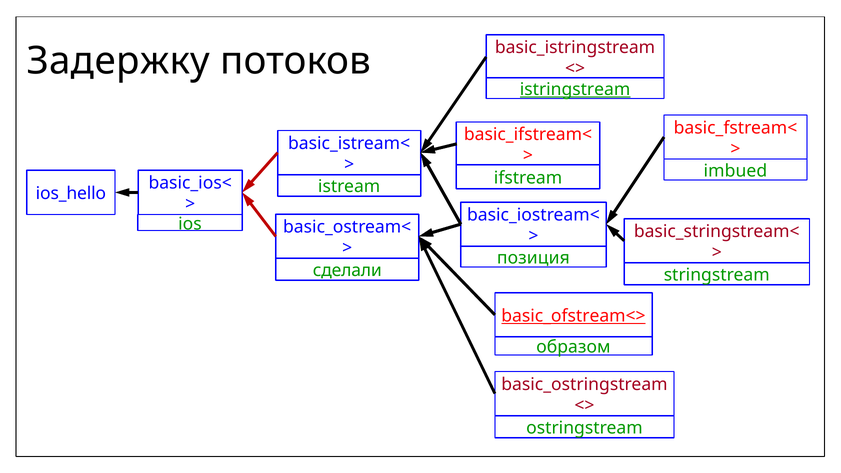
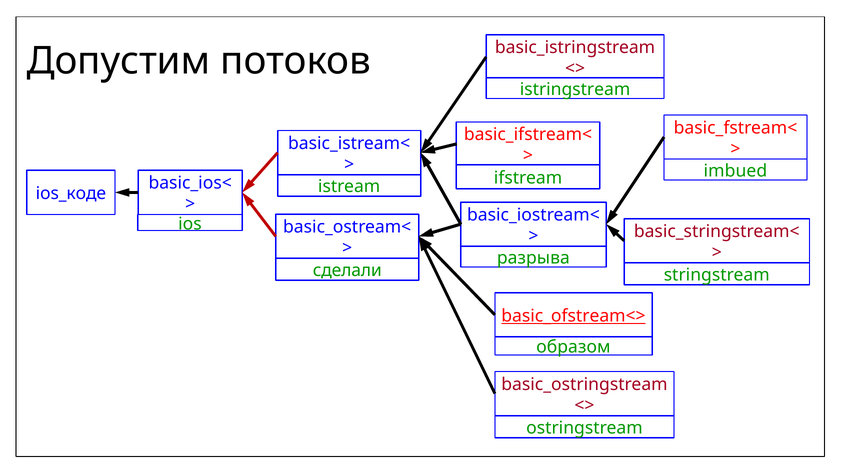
Задержку: Задержку -> Допустим (119, 61)
istringstream underline: present -> none (575, 89)
ios_hello: ios_hello -> ios_коде (71, 194)
позиция: позиция -> разрыва (533, 258)
